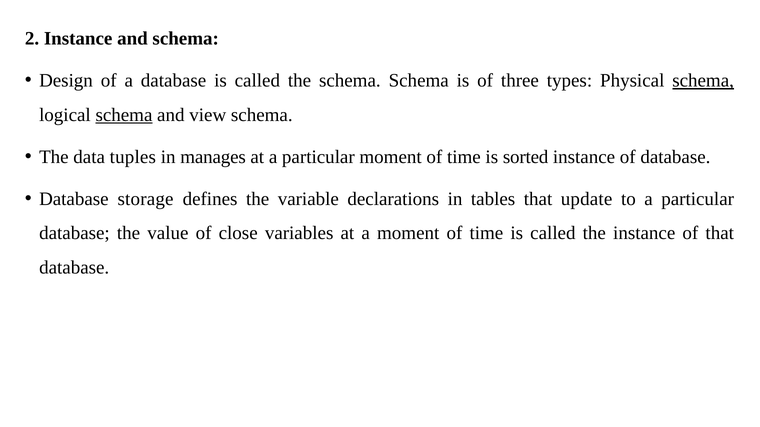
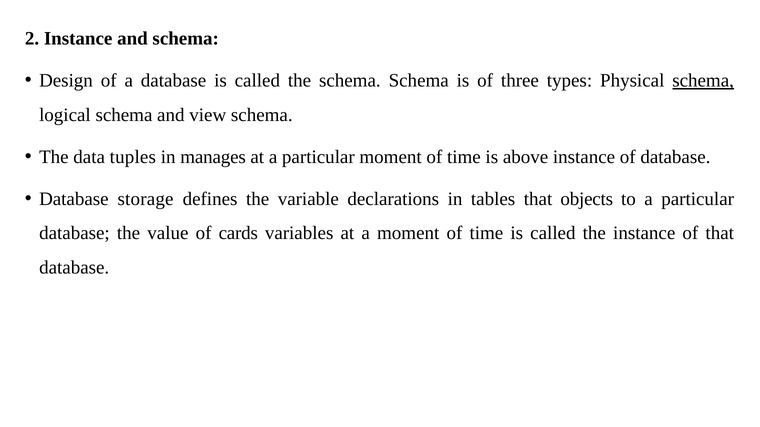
schema underline: present -> none (124, 115)
sorted: sorted -> above (526, 157)
update: update -> objects (587, 199)
close: close -> cards (238, 233)
